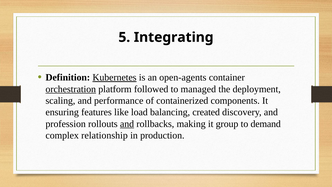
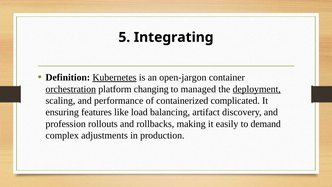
open-agents: open-agents -> open-jargon (183, 77)
followed: followed -> changing (151, 89)
deployment underline: none -> present (257, 89)
components: components -> complicated (235, 101)
created: created -> artifact (206, 112)
and underline: present -> none (127, 124)
group: group -> easily (227, 124)
relationship: relationship -> adjustments (105, 135)
